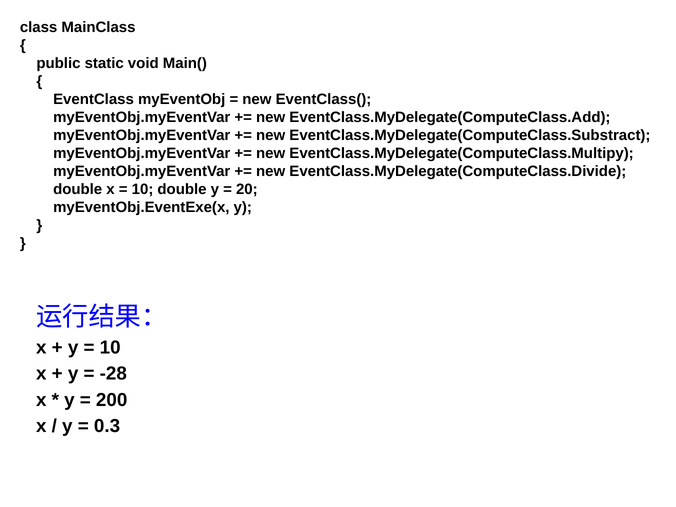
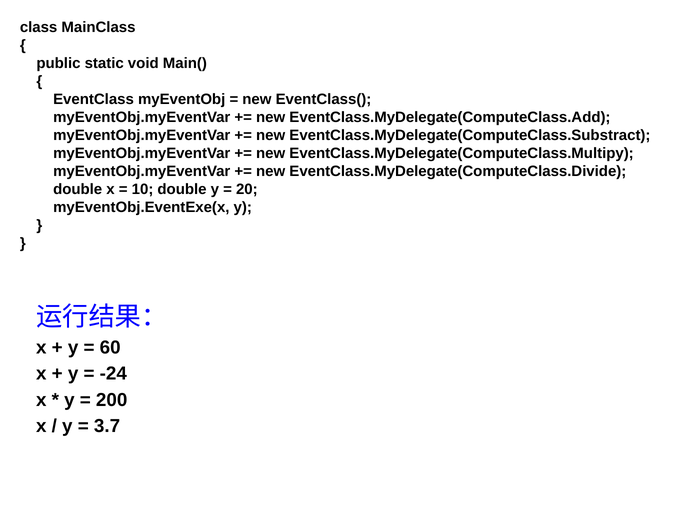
10: 10 -> 60 (110, 347)
-28: -28 -> -24 (113, 374)
0.3: 0.3 -> 3.7 (107, 426)
